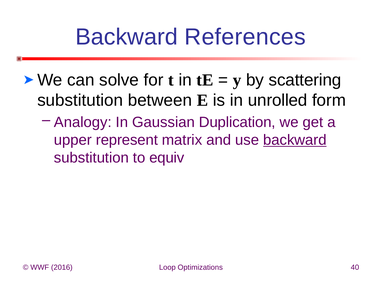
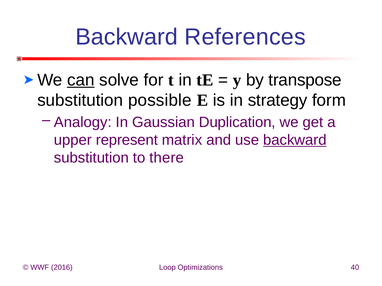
can underline: none -> present (81, 80)
scattering: scattering -> transpose (305, 80)
between: between -> possible (160, 101)
unrolled: unrolled -> strategy (278, 101)
equiv: equiv -> there (167, 158)
